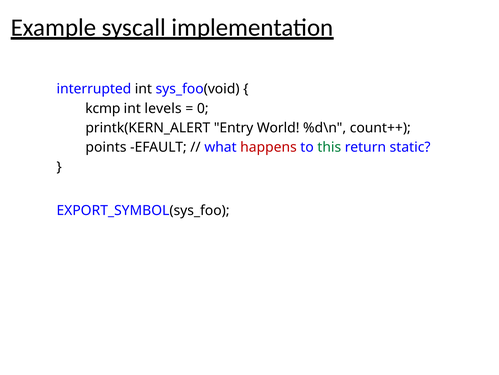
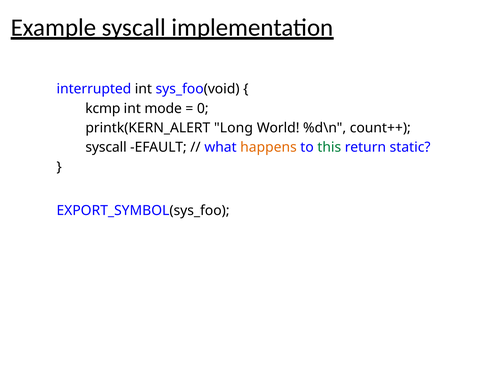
levels: levels -> mode (163, 108)
Entry: Entry -> Long (233, 128)
points: points -> syscall (106, 147)
happens colour: red -> orange (268, 147)
